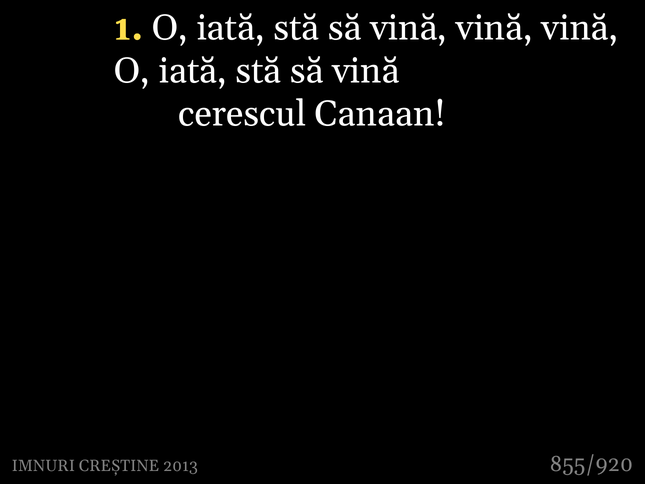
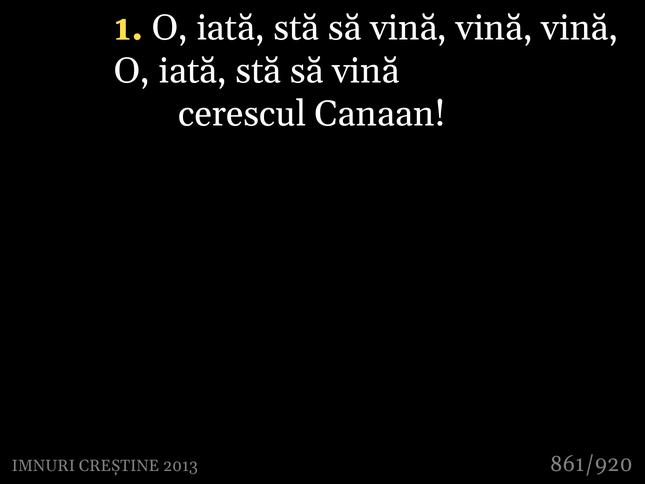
855/920: 855/920 -> 861/920 (591, 464)
